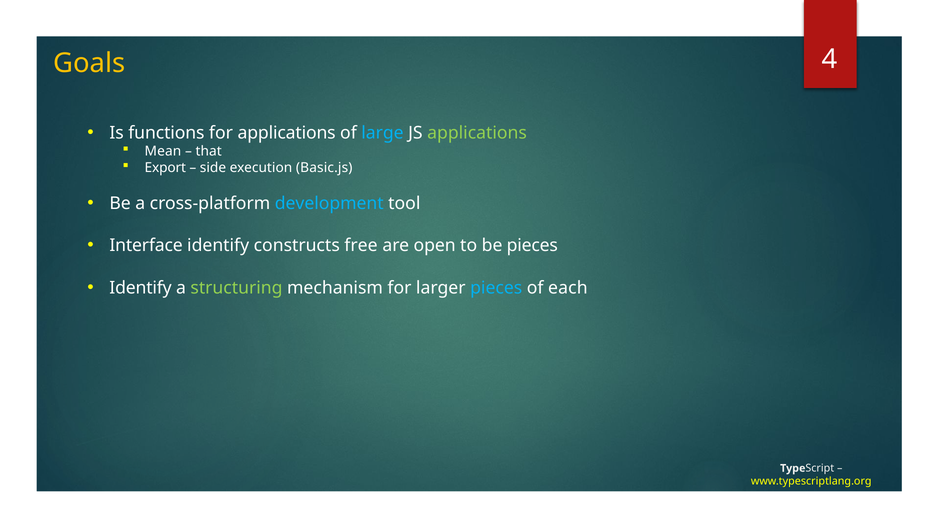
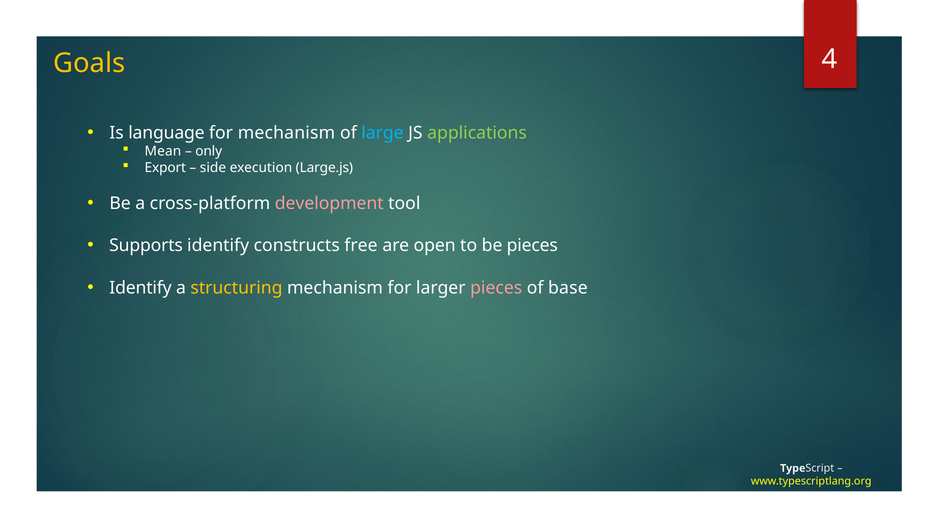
functions: functions -> language (166, 133)
for applications: applications -> mechanism (286, 133)
that: that -> only (209, 151)
Basic.js: Basic.js -> Large.js (324, 168)
development colour: light blue -> pink (329, 203)
Interface: Interface -> Supports (146, 246)
structuring colour: light green -> yellow (236, 288)
pieces colour: light blue -> pink (496, 288)
each: each -> base (568, 288)
